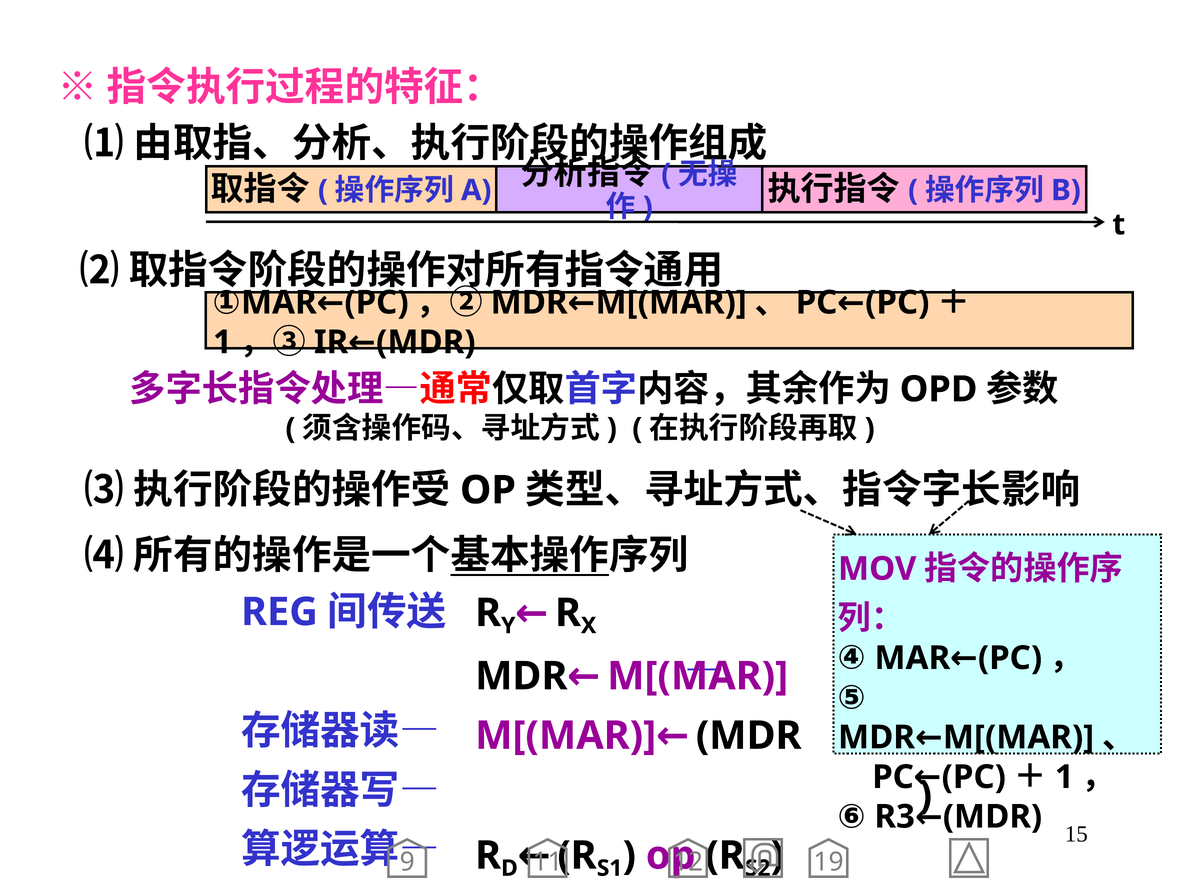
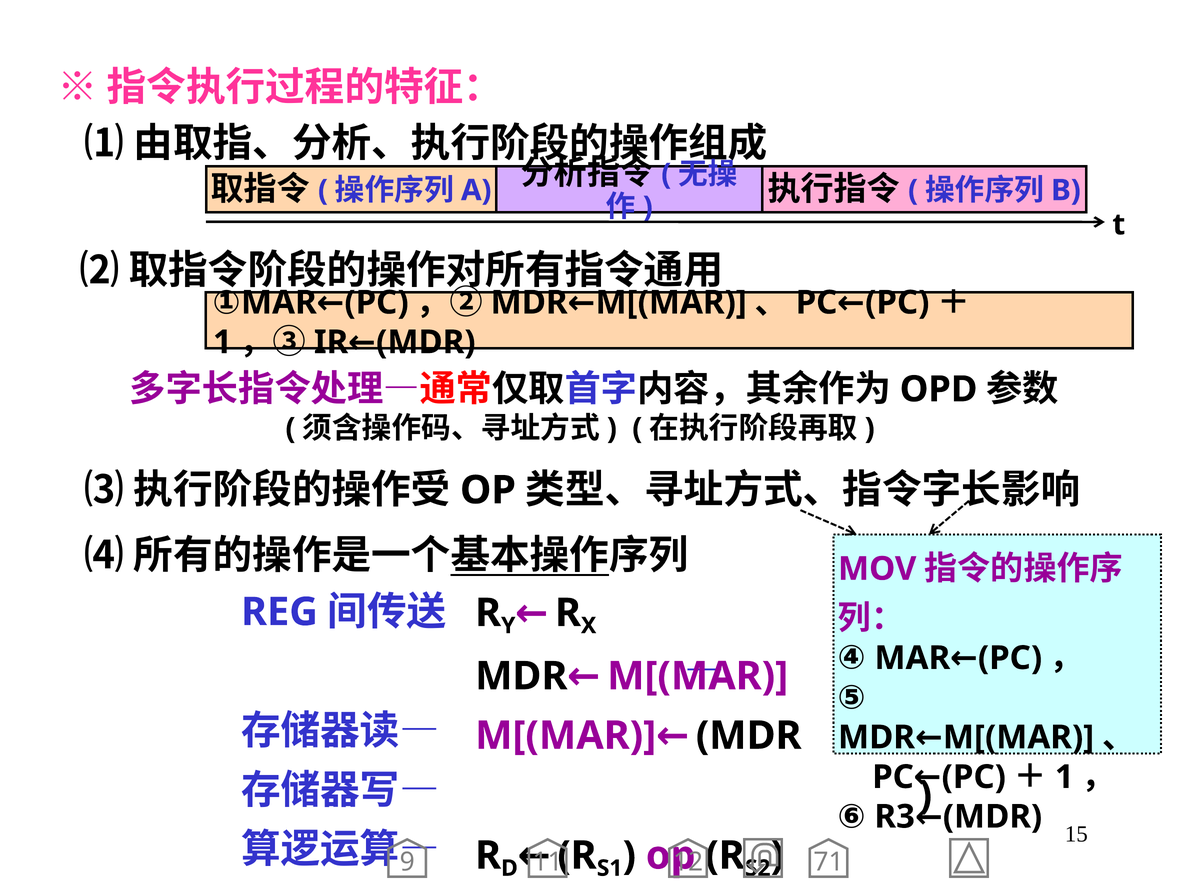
19: 19 -> 71 (829, 862)
